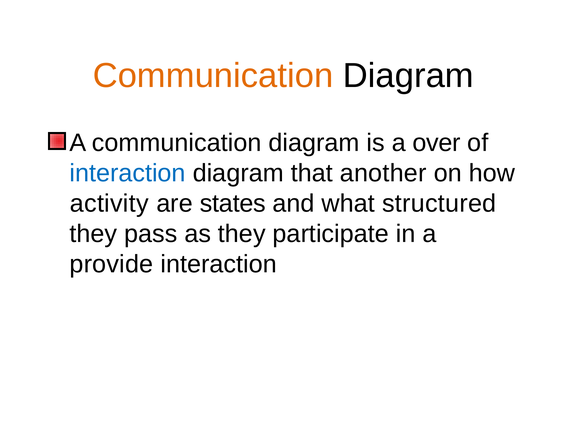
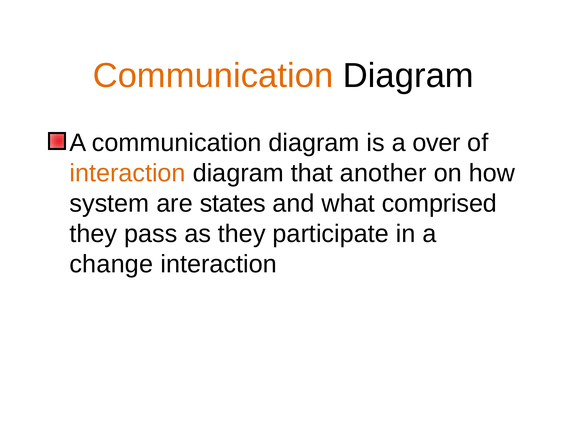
interaction colour: blue -> orange (128, 173)
activity: activity -> system (109, 203)
structured: structured -> comprised (439, 203)
provide: provide -> change (111, 264)
